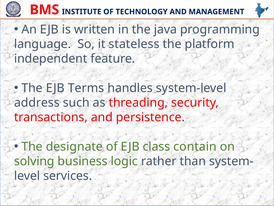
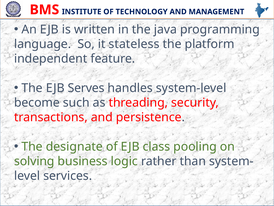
Terms: Terms -> Serves (86, 88)
address: address -> become (37, 102)
contain: contain -> pooling (195, 146)
